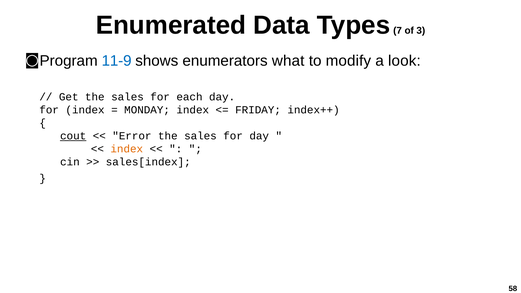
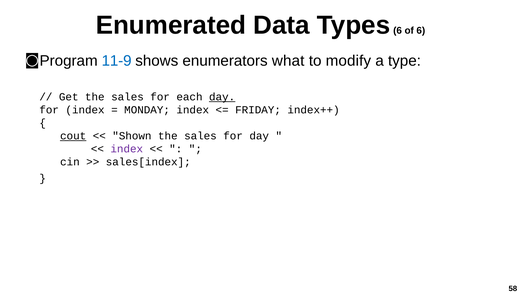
Types 7: 7 -> 6 (398, 31)
of 3: 3 -> 6 (421, 31)
look: look -> type (404, 61)
day underline: none -> present (222, 97)
Error: Error -> Shown (132, 136)
index colour: orange -> purple (127, 149)
